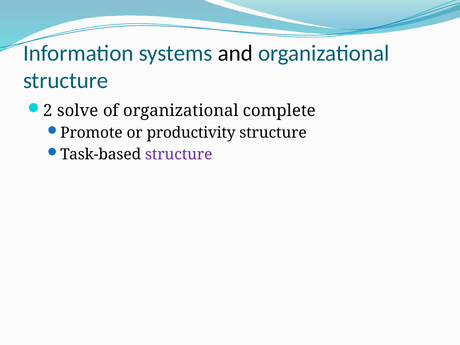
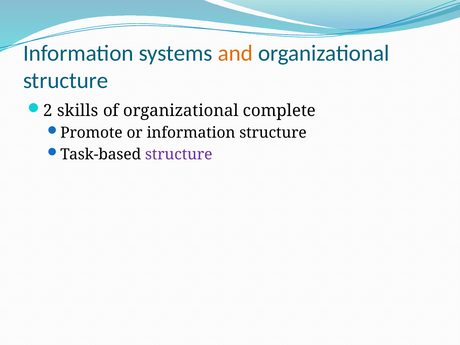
and colour: black -> orange (235, 53)
solve: solve -> skills (78, 111)
or productivity: productivity -> information (191, 133)
